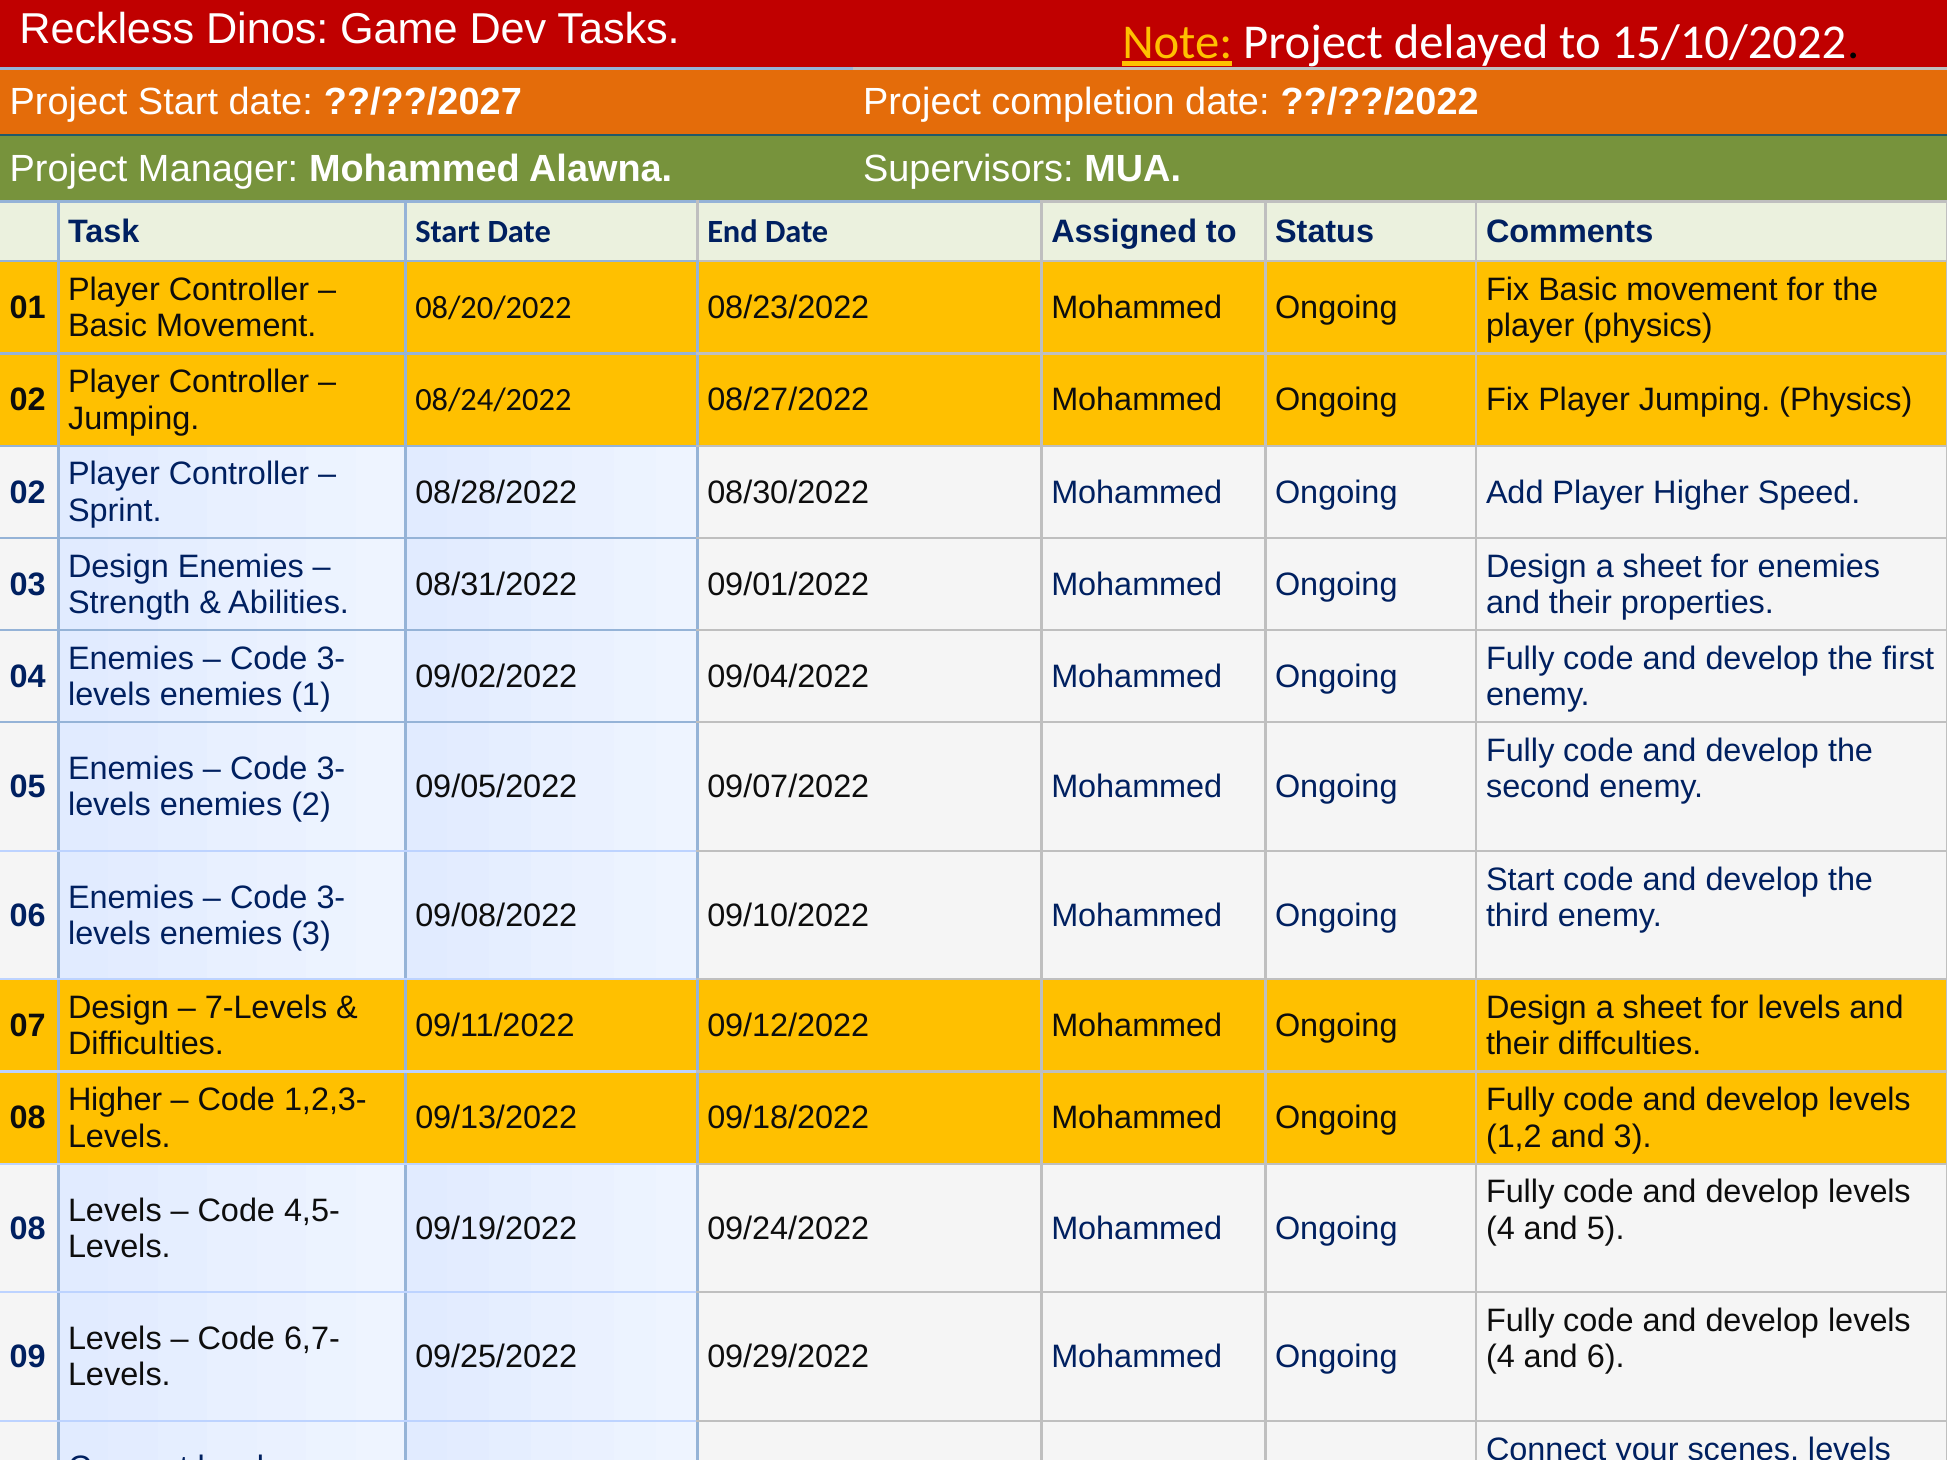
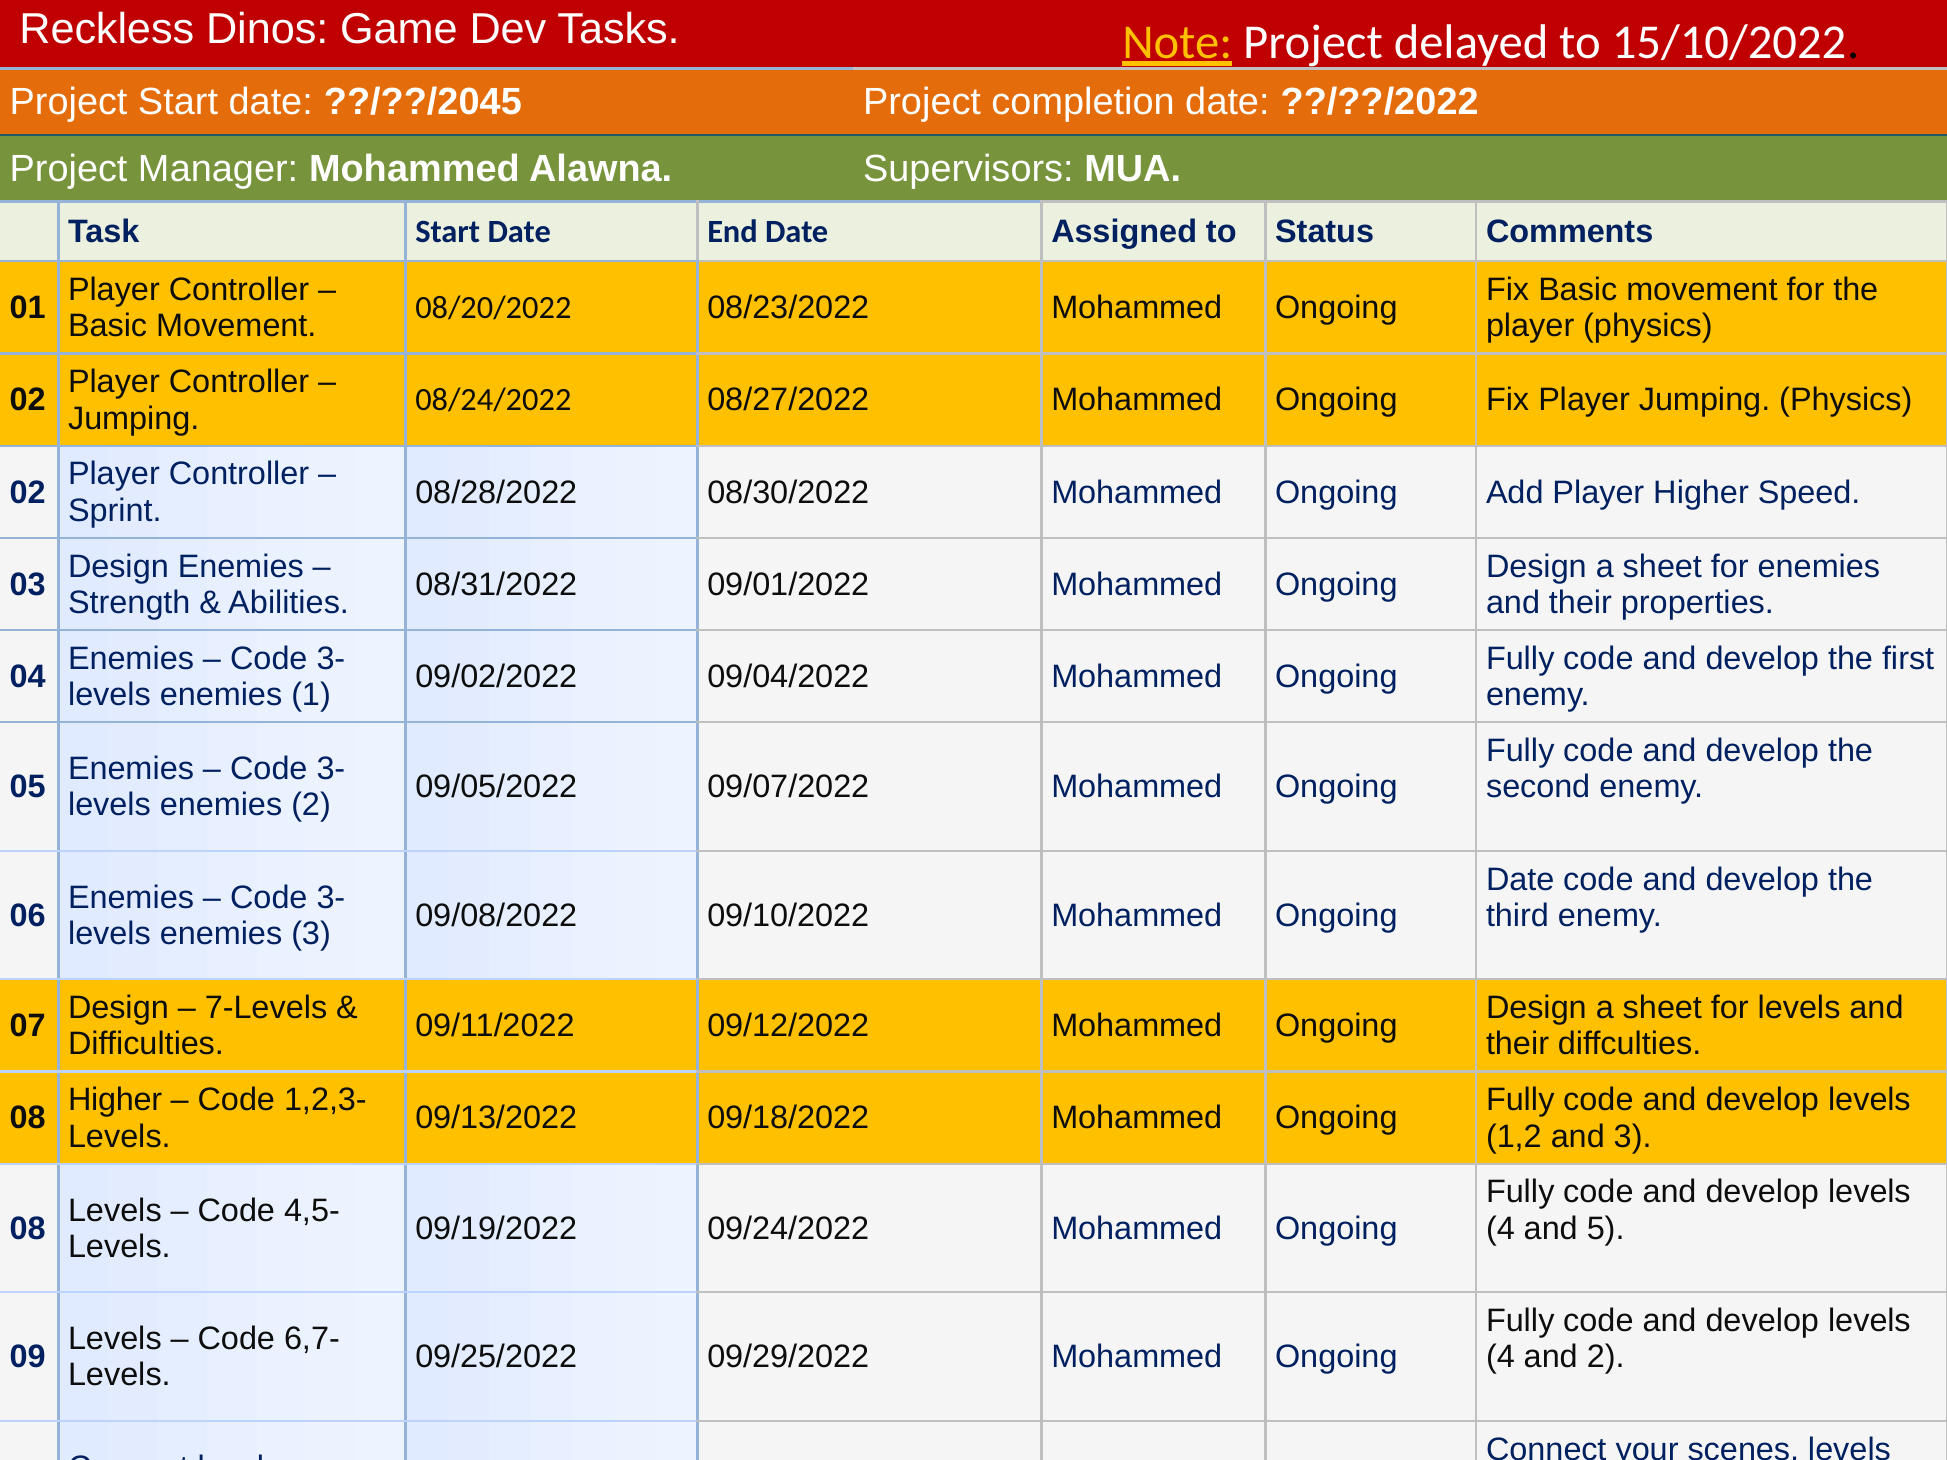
??/??/2027: ??/??/2027 -> ??/??/2045 (423, 102)
Start: Start -> Date (1520, 879)
and 6: 6 -> 2 (1606, 1357)
